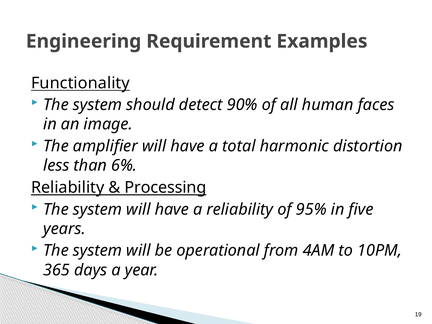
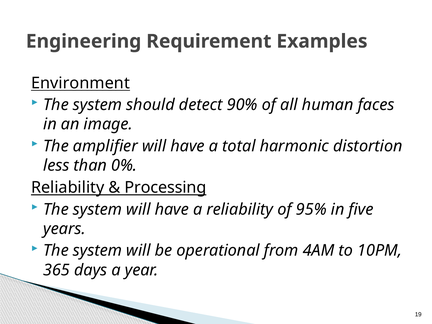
Functionality: Functionality -> Environment (80, 83)
6%: 6% -> 0% (124, 166)
